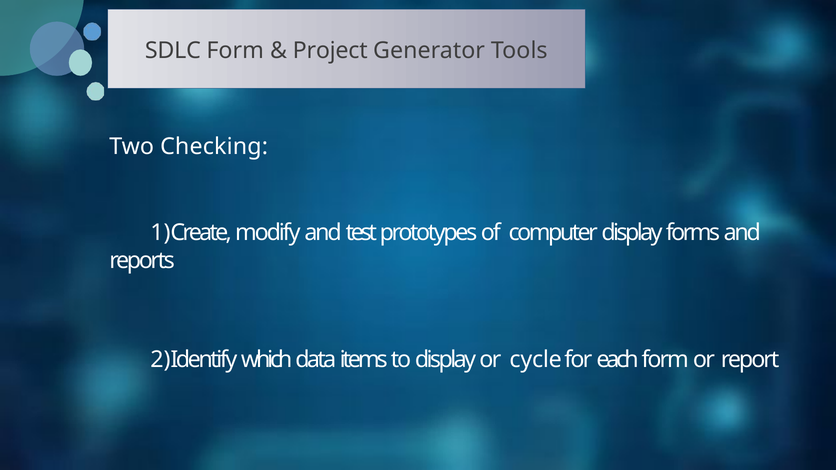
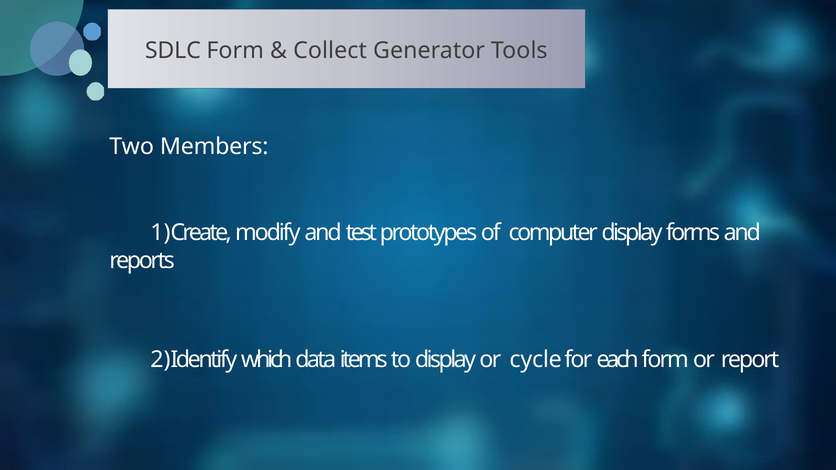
Project: Project -> Collect (330, 50)
Checking: Checking -> Members (214, 147)
